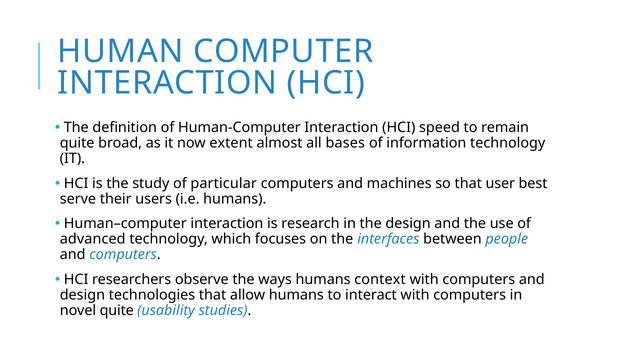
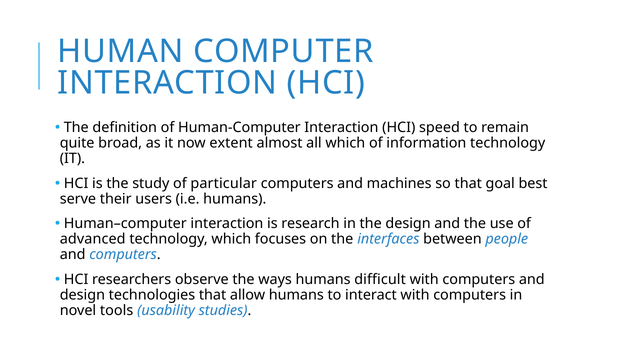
all bases: bases -> which (345, 143)
user: user -> goal (500, 184)
context: context -> difficult (380, 280)
novel quite: quite -> tools (117, 311)
